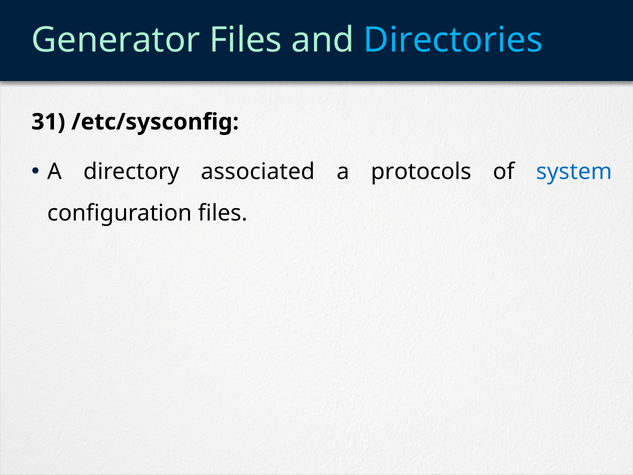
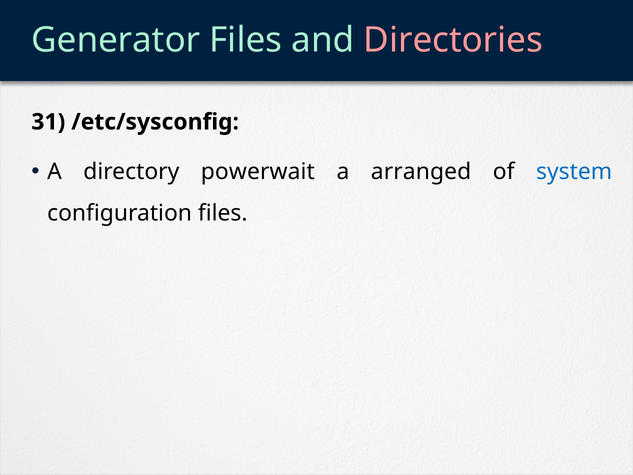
Directories colour: light blue -> pink (453, 40)
associated: associated -> powerwait (258, 172)
protocols: protocols -> arranged (421, 172)
